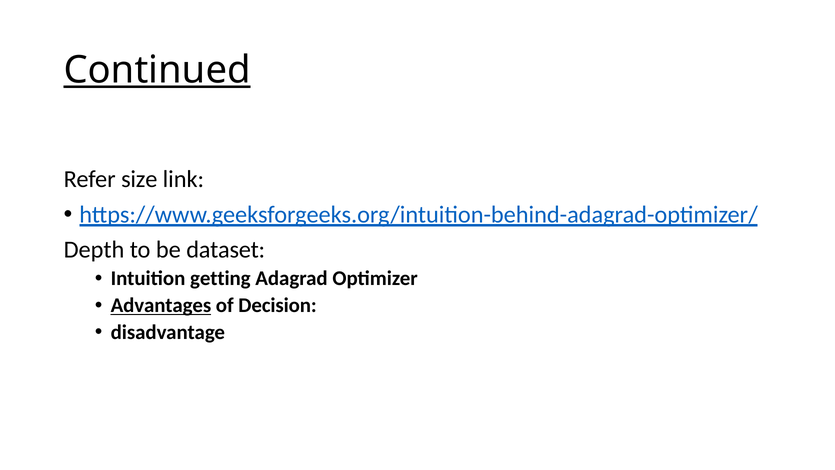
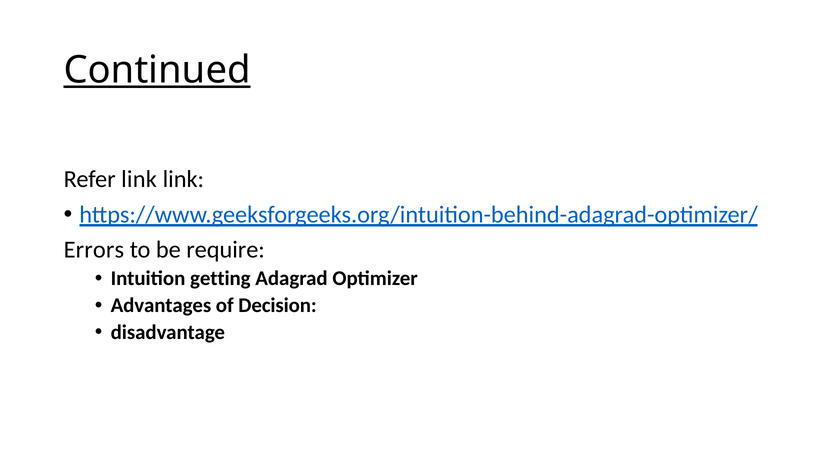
Refer size: size -> link (139, 179)
Depth: Depth -> Errors (94, 250)
dataset: dataset -> require (226, 250)
Advantages underline: present -> none (161, 305)
